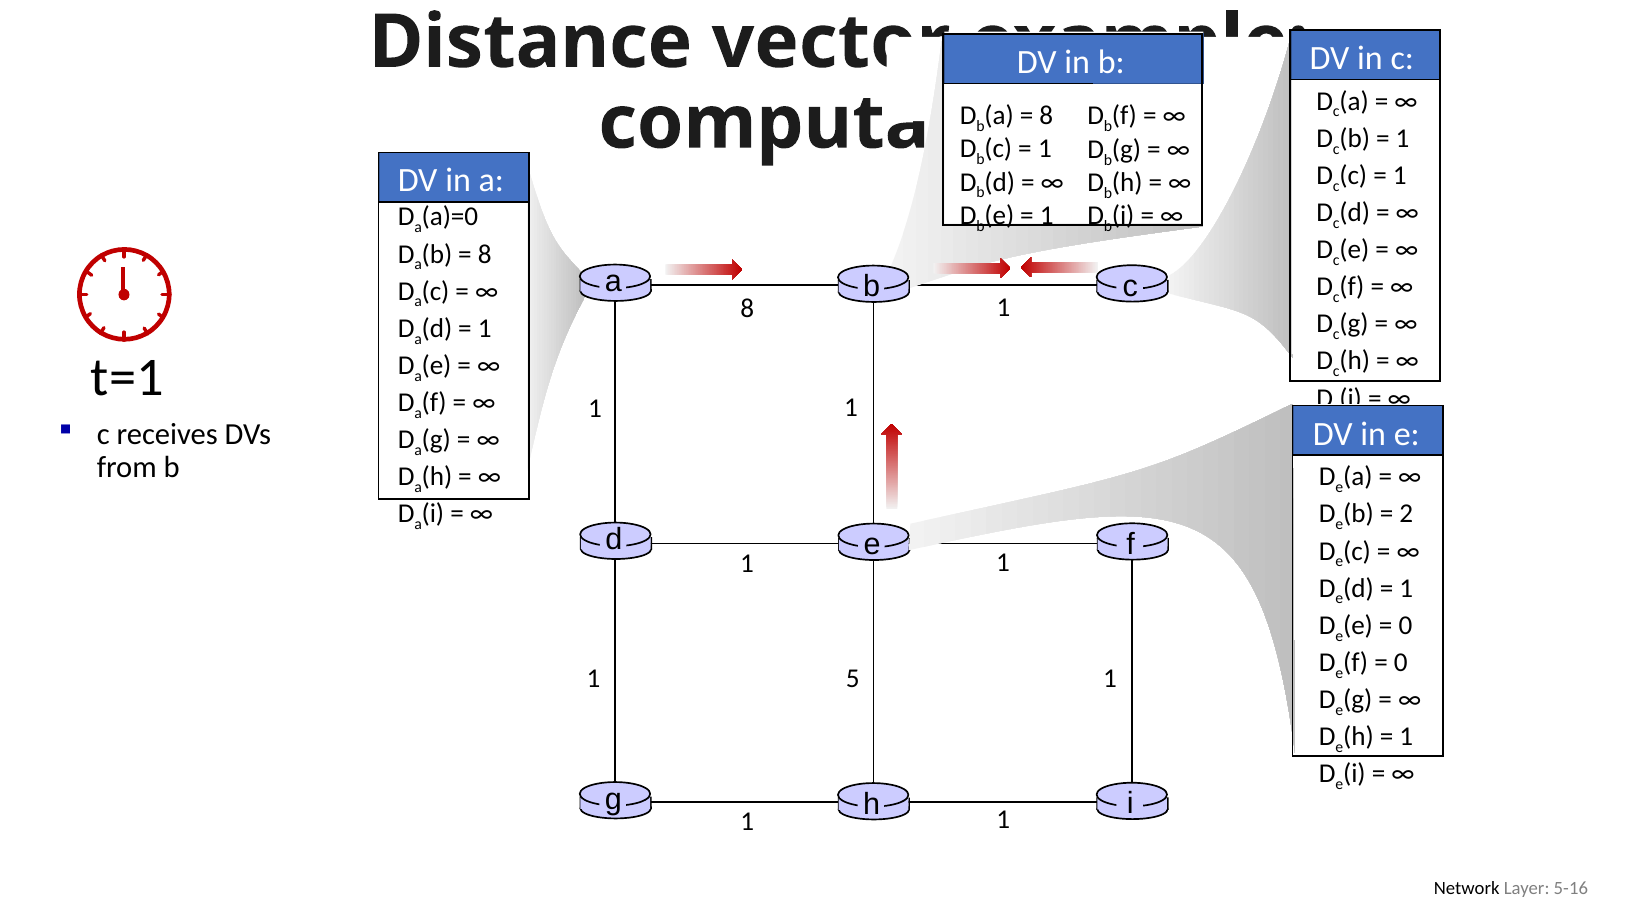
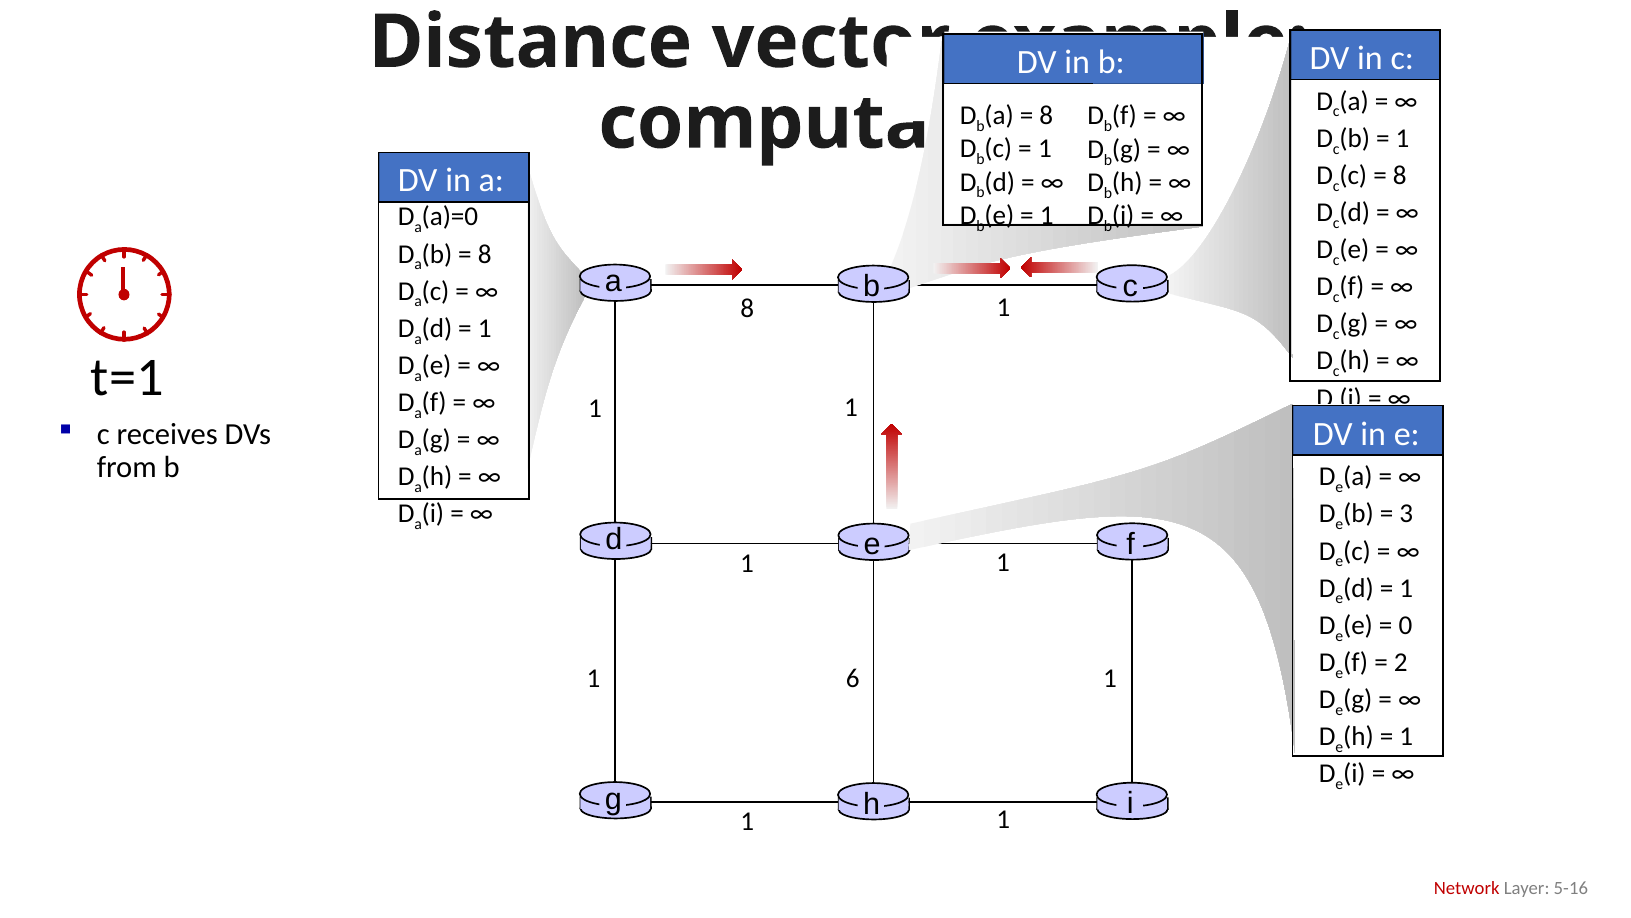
1: 1 -> 8 (1400, 175)
2: 2 -> 3 (1406, 514)
0: 0 -> 2 (1401, 662)
5: 5 -> 6 (853, 678)
Network colour: black -> red (1467, 887)
